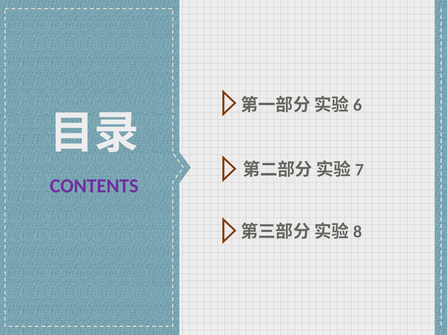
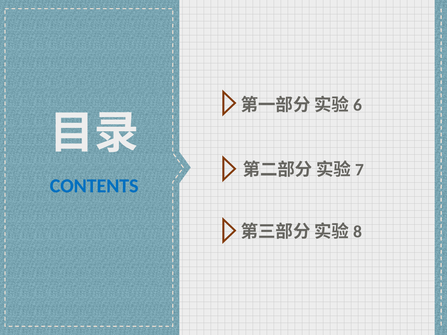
CONTENTS colour: purple -> blue (94, 186)
